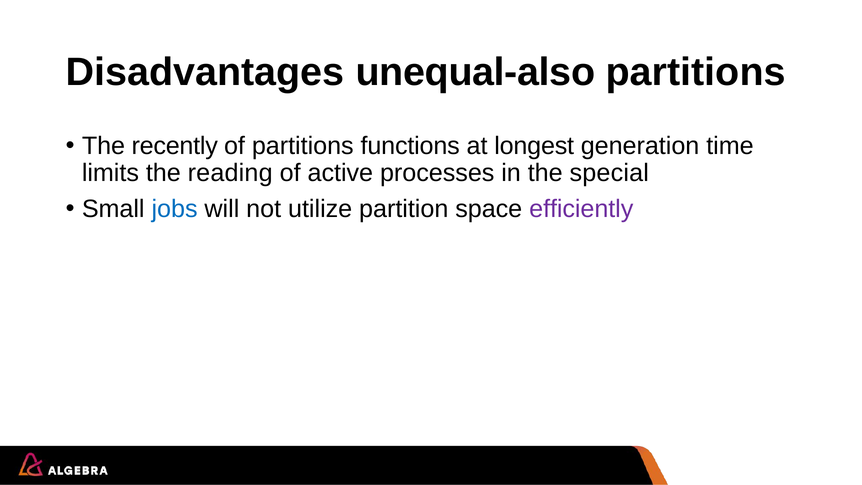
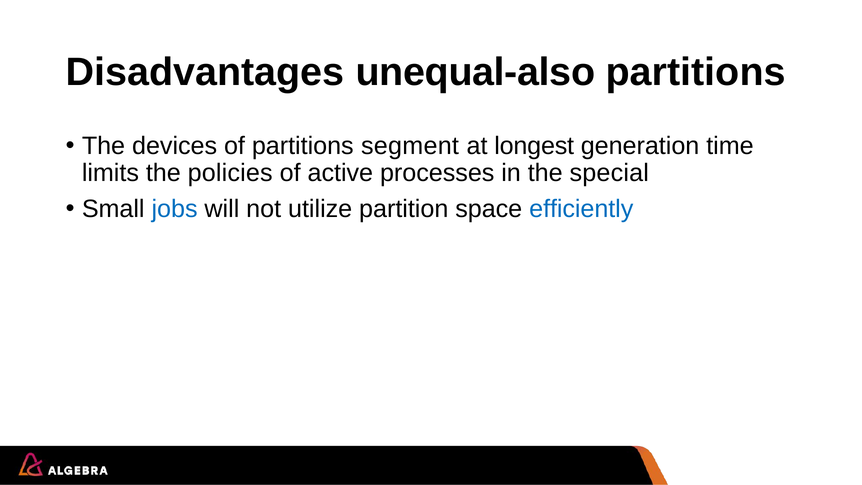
recently: recently -> devices (175, 146)
functions: functions -> segment (410, 146)
reading: reading -> policies (230, 173)
efficiently colour: purple -> blue (581, 209)
